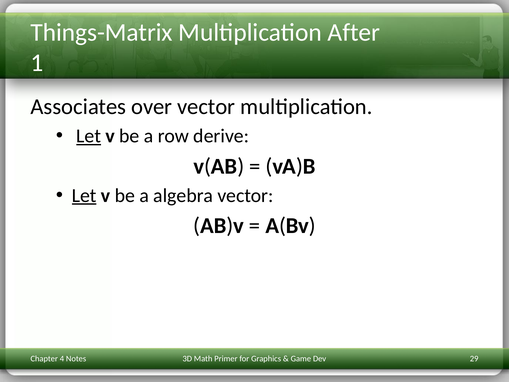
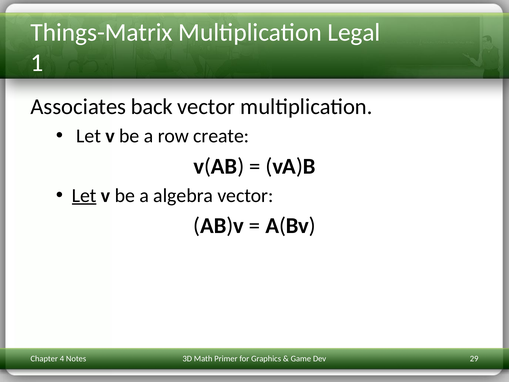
After: After -> Legal (354, 32)
over: over -> back (152, 107)
Let underline: present -> none (89, 136)
derive: derive -> create (221, 136)
